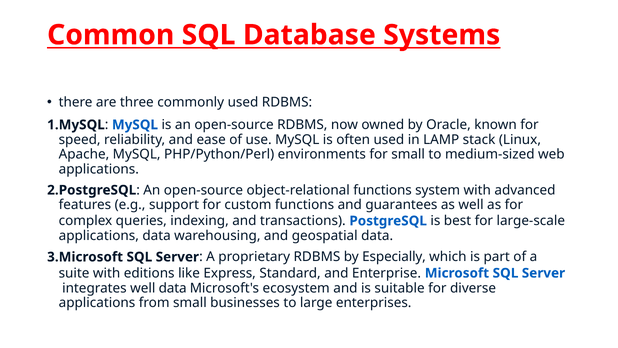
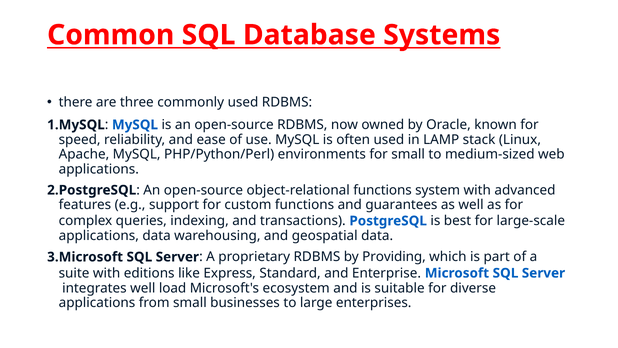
Especially: Especially -> Providing (394, 257)
well data: data -> load (173, 288)
